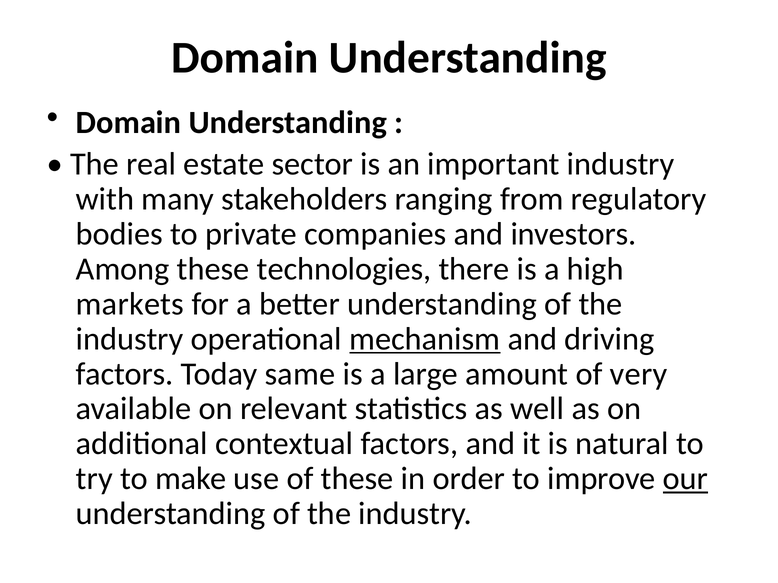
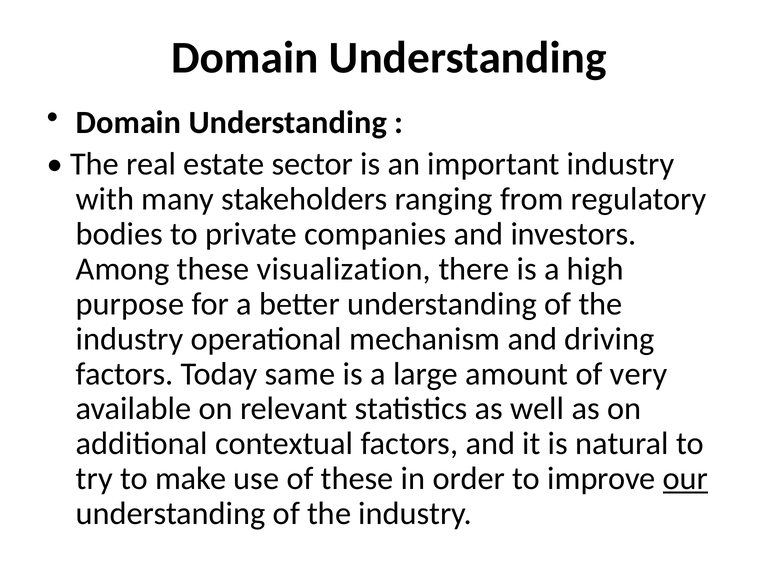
technologies: technologies -> visualization (344, 269)
markets: markets -> purpose (130, 304)
mechanism underline: present -> none (425, 339)
